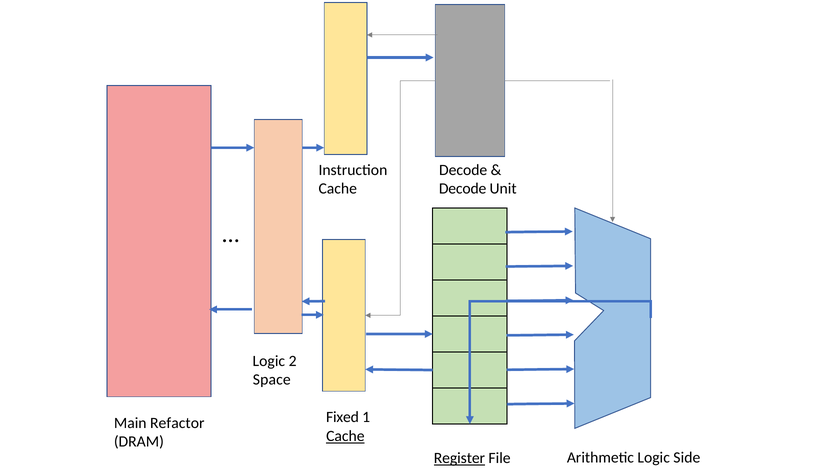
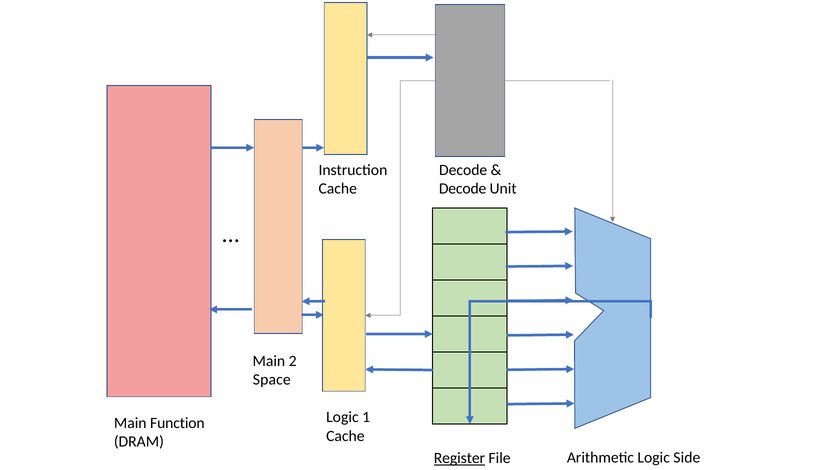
Logic: Logic -> Main (269, 361)
Fixed: Fixed -> Logic (342, 417)
Refactor: Refactor -> Function (177, 423)
Cache underline: present -> none (345, 436)
